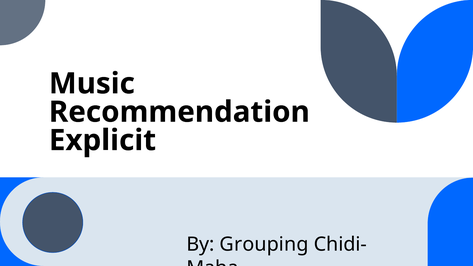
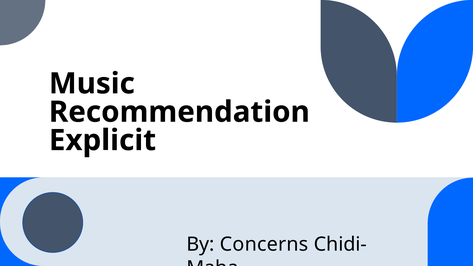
Grouping: Grouping -> Concerns (264, 245)
